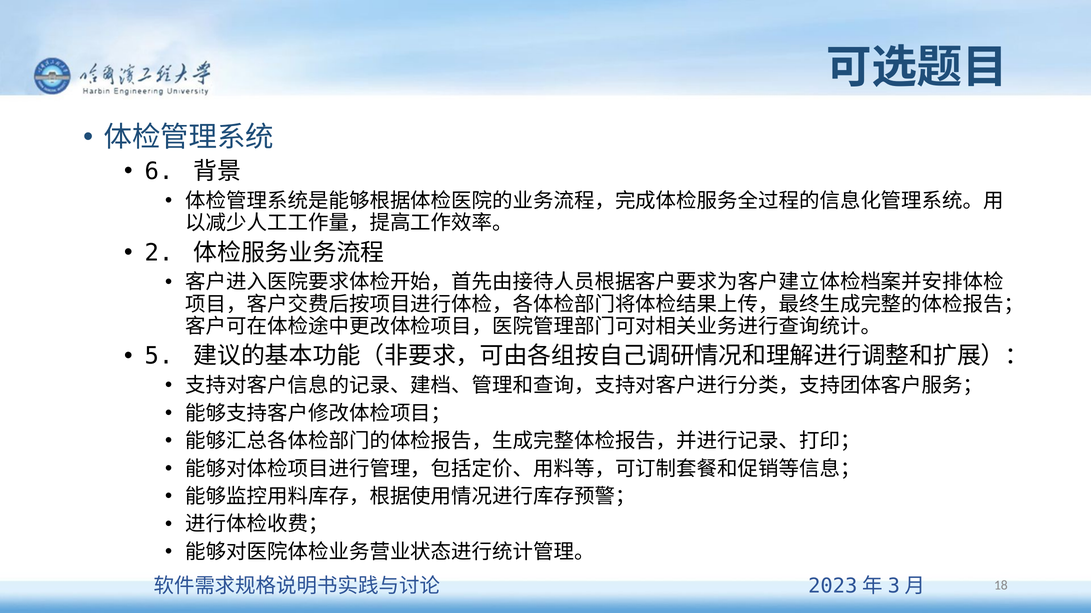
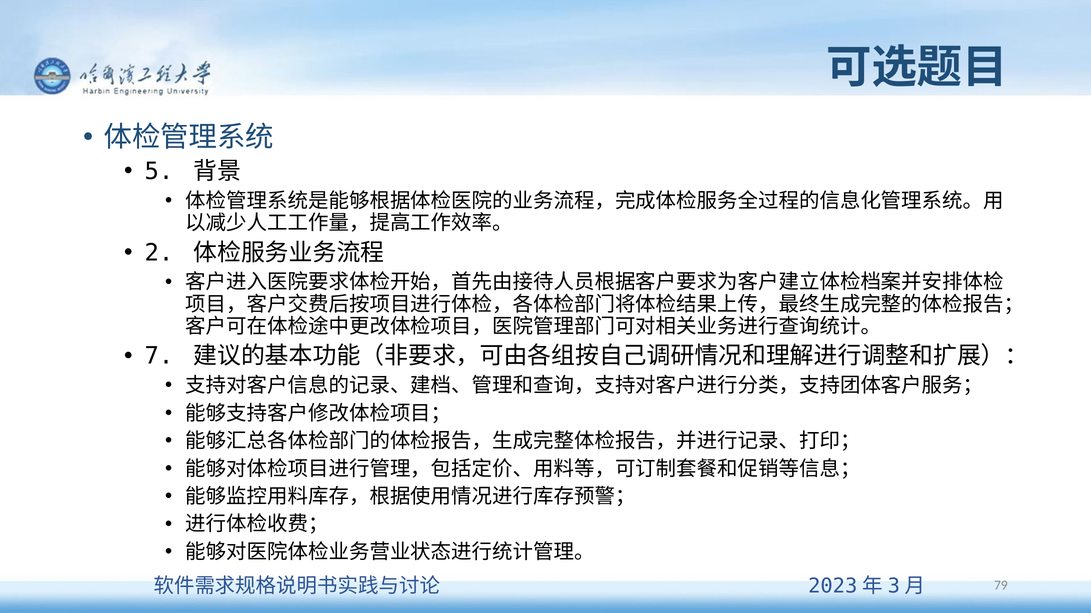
6: 6 -> 5 (159, 172)
5: 5 -> 7 (159, 356)
18: 18 -> 79 (1001, 586)
